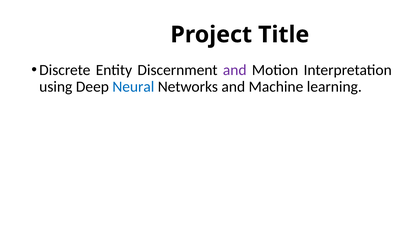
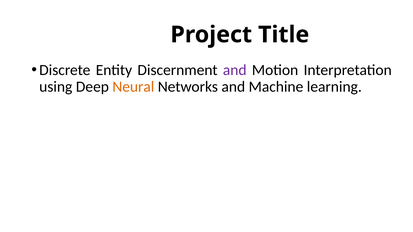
Neural colour: blue -> orange (133, 87)
